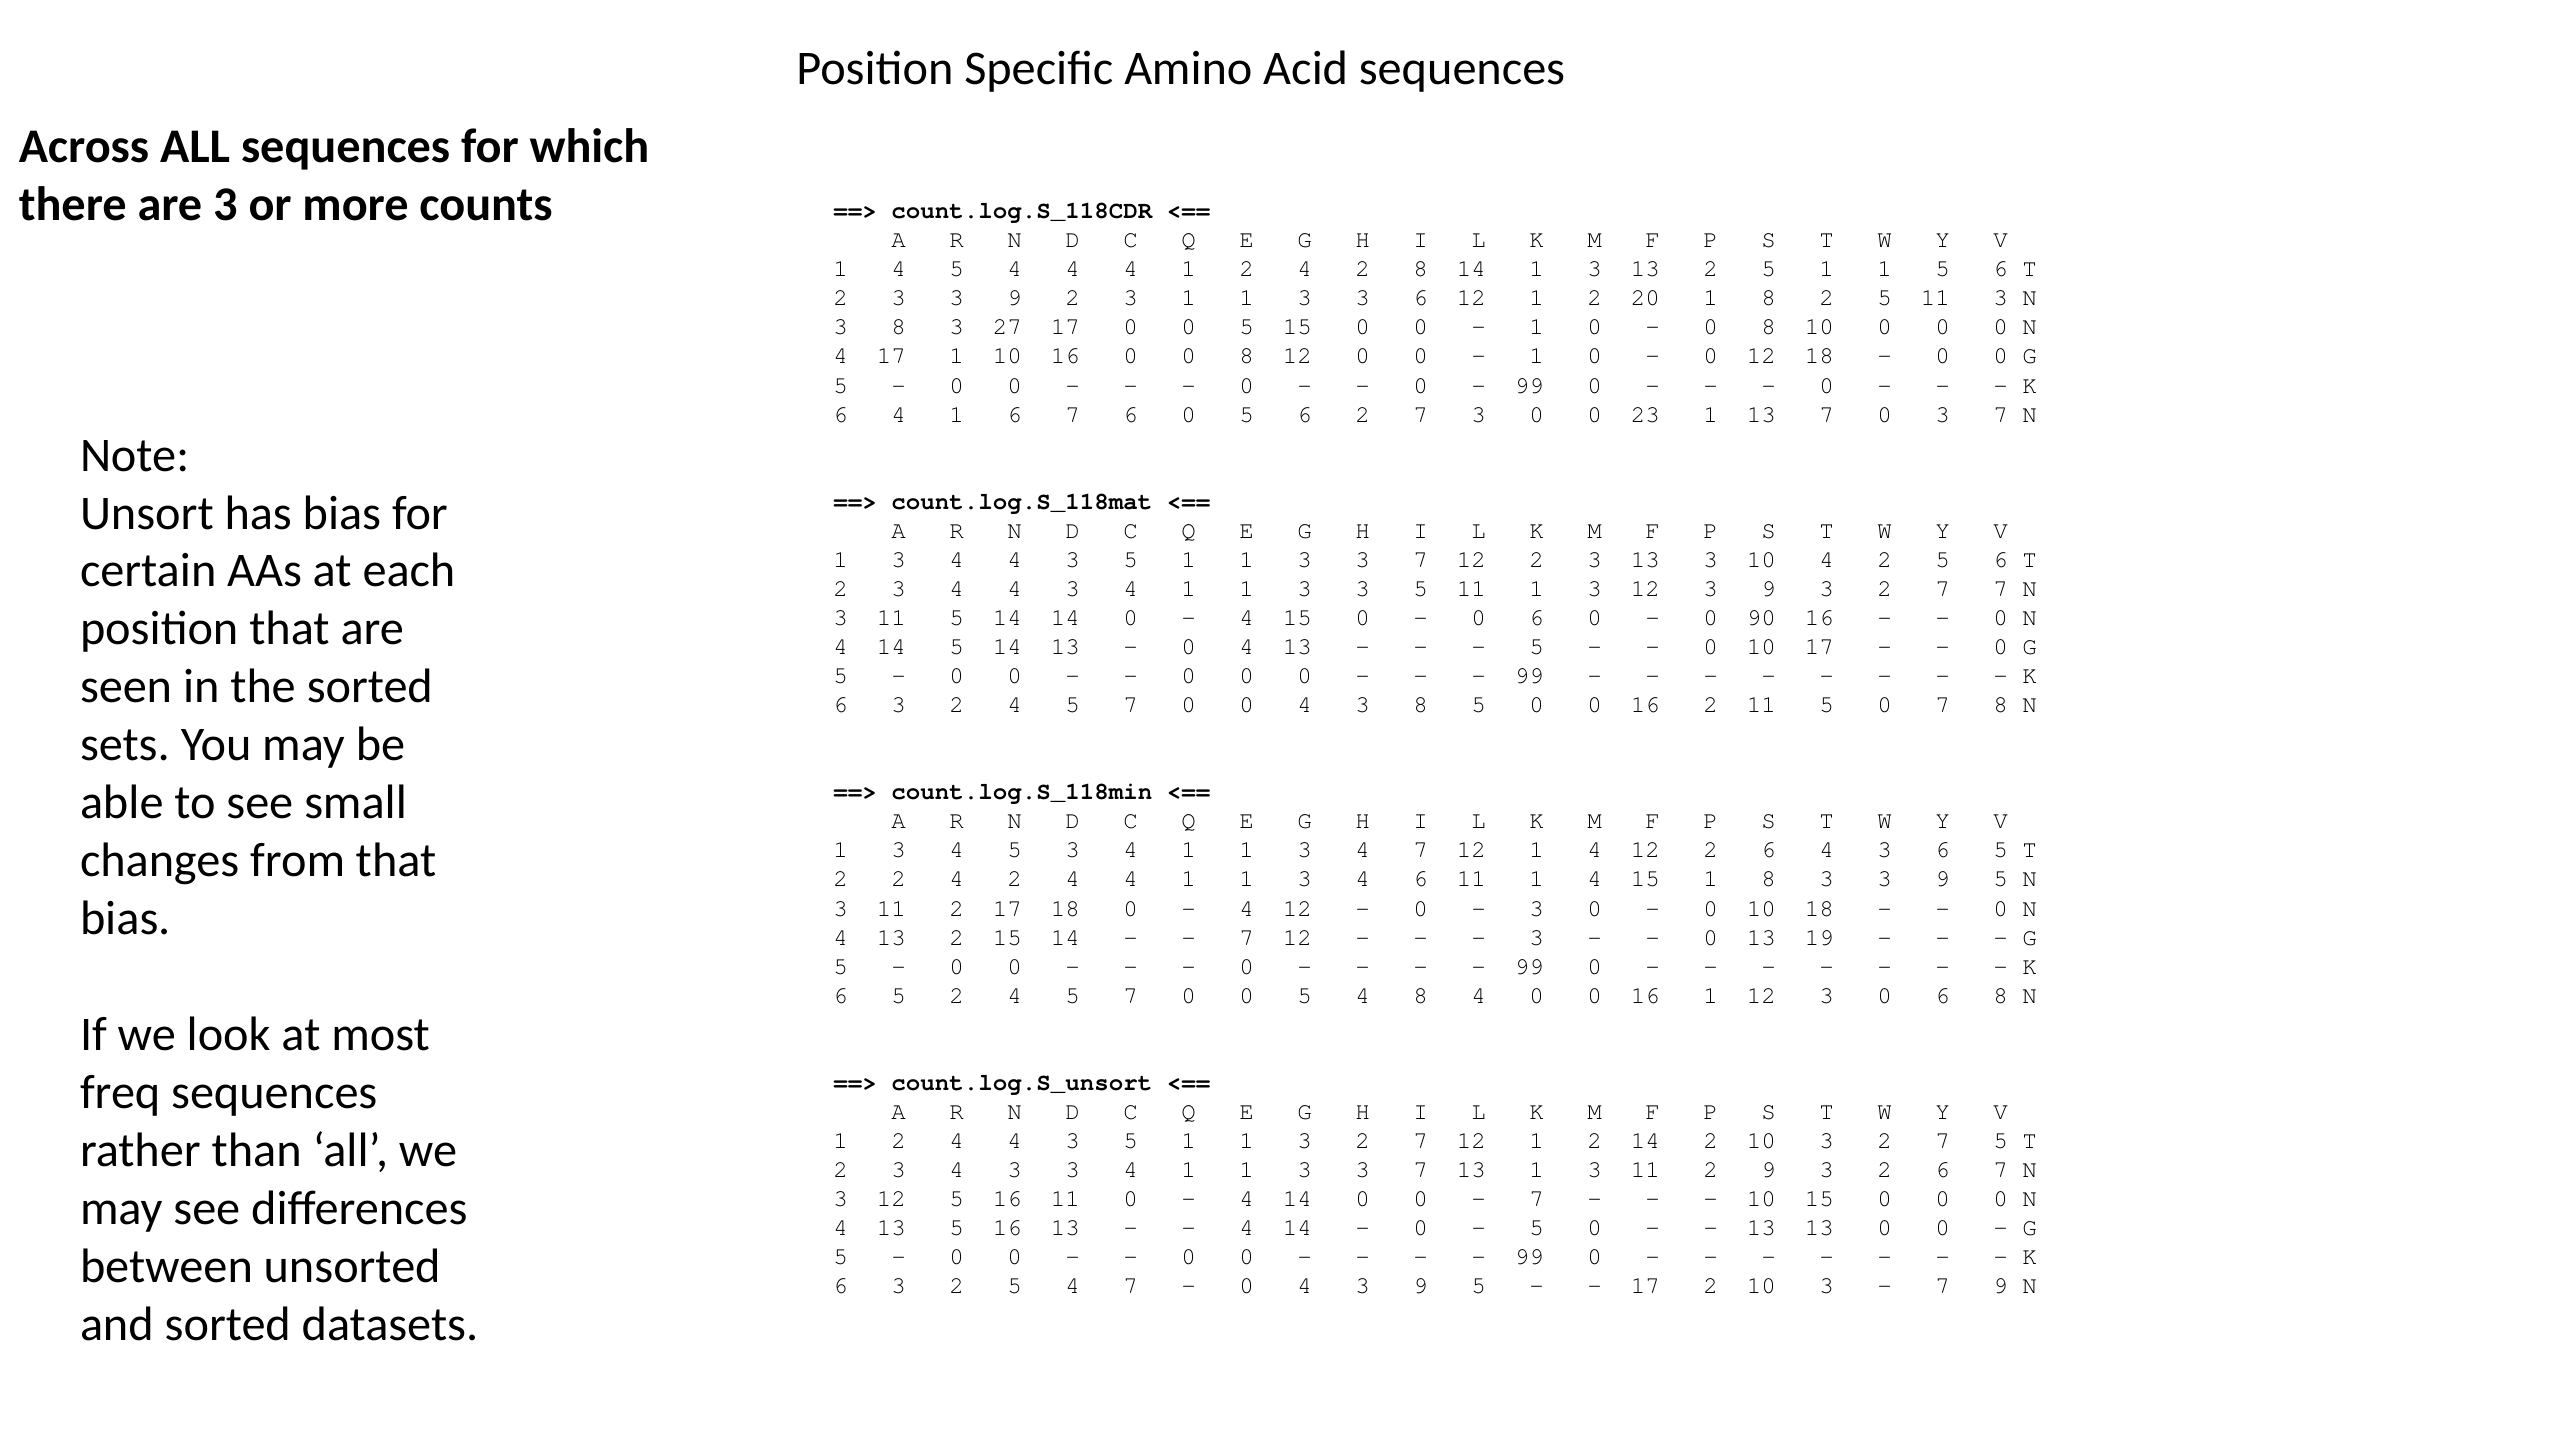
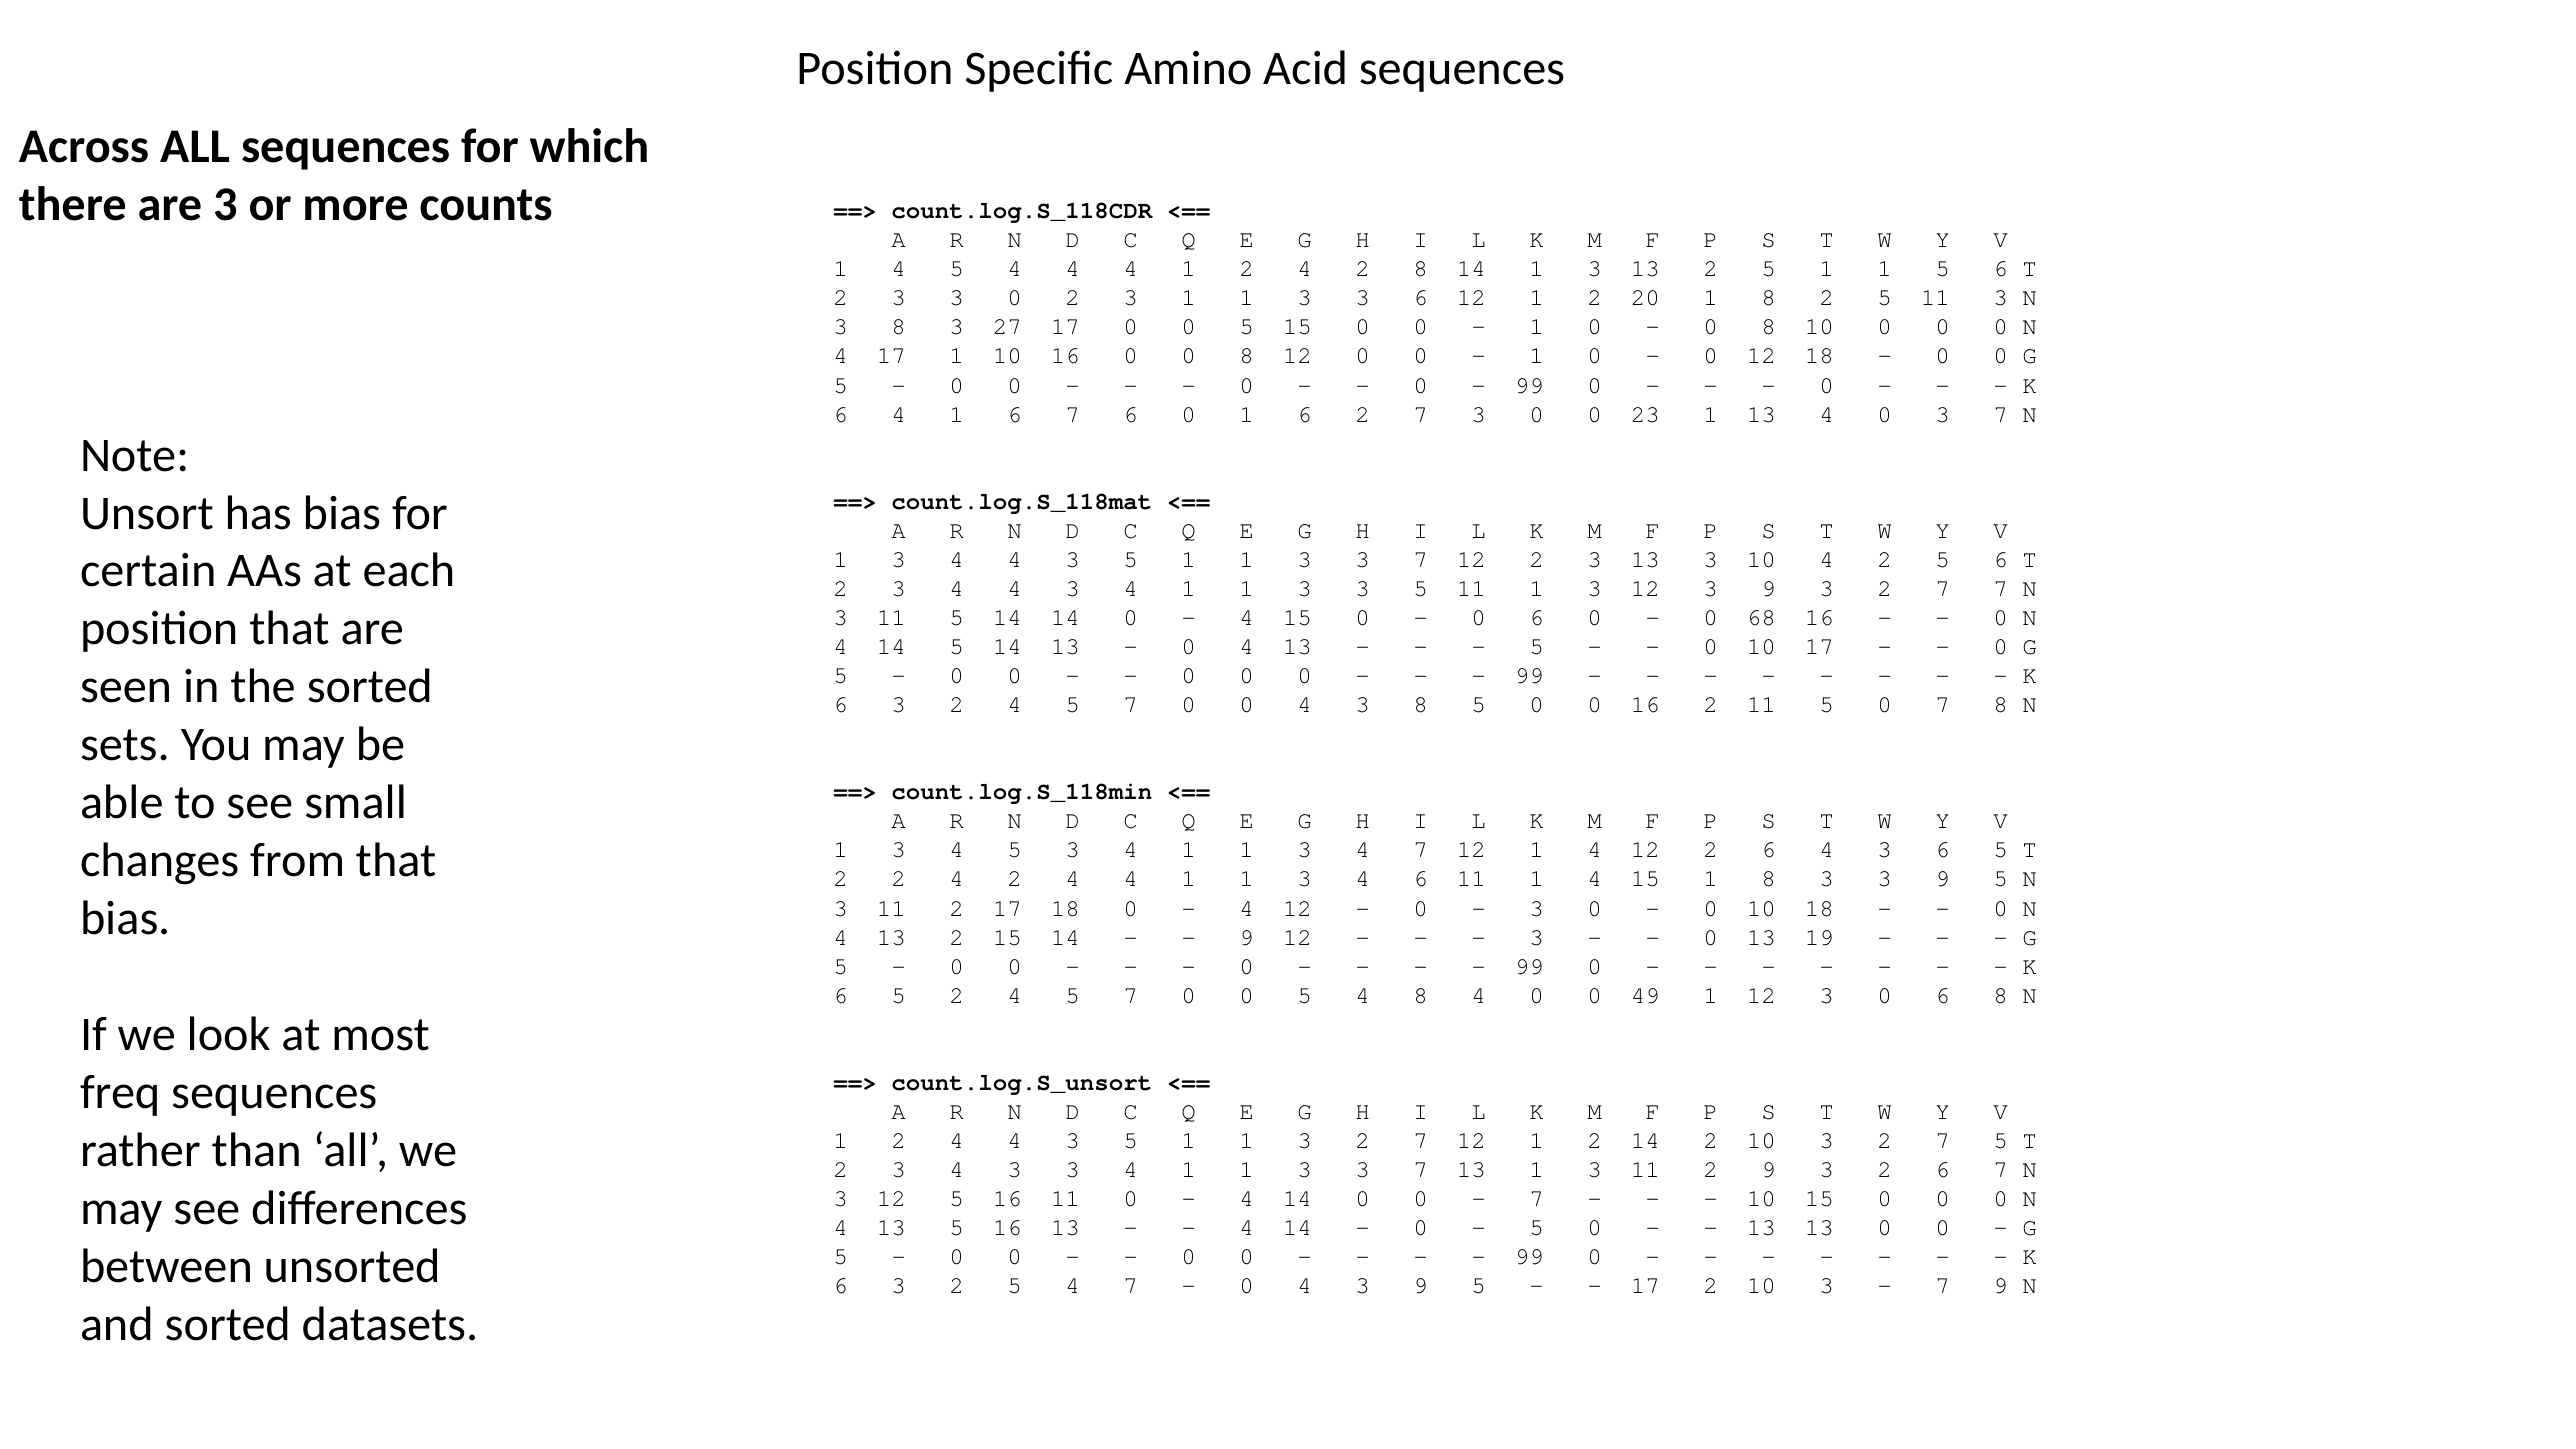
2 3 3 9: 9 -> 0 (1015, 298)
6 0 5: 5 -> 1 (1247, 414)
13 7: 7 -> 4 (1827, 414)
90: 90 -> 68 (1761, 617)
7: 7 -> 9 (1247, 937)
4 0 0 16: 16 -> 49 (1645, 995)
